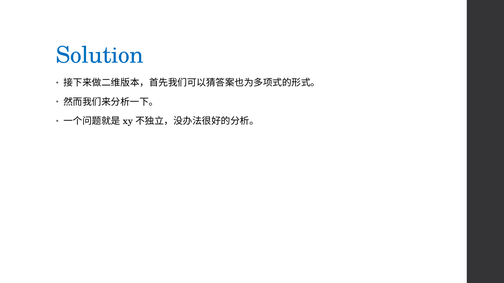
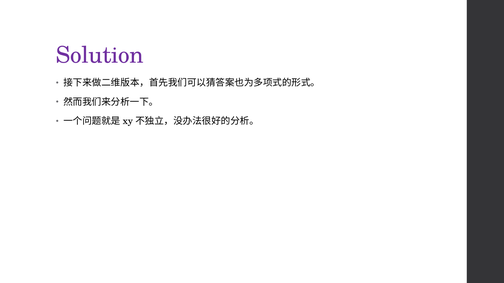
Solution colour: blue -> purple (100, 55)
